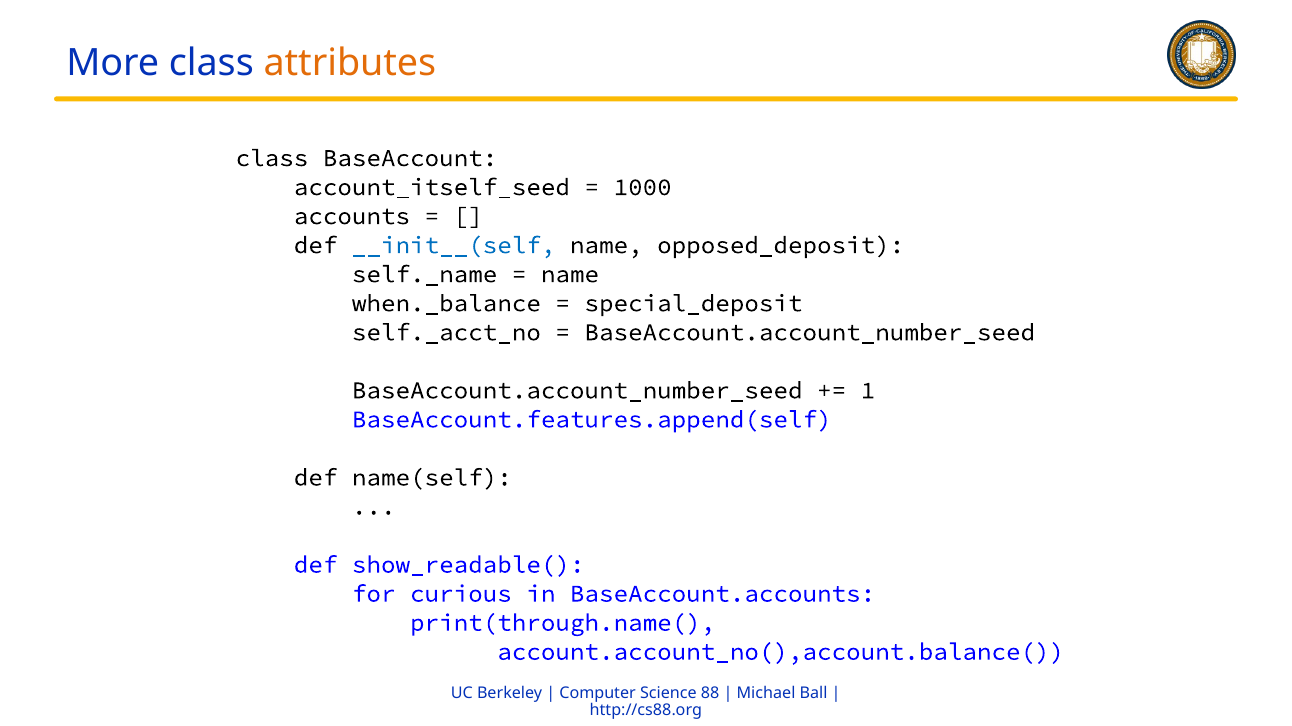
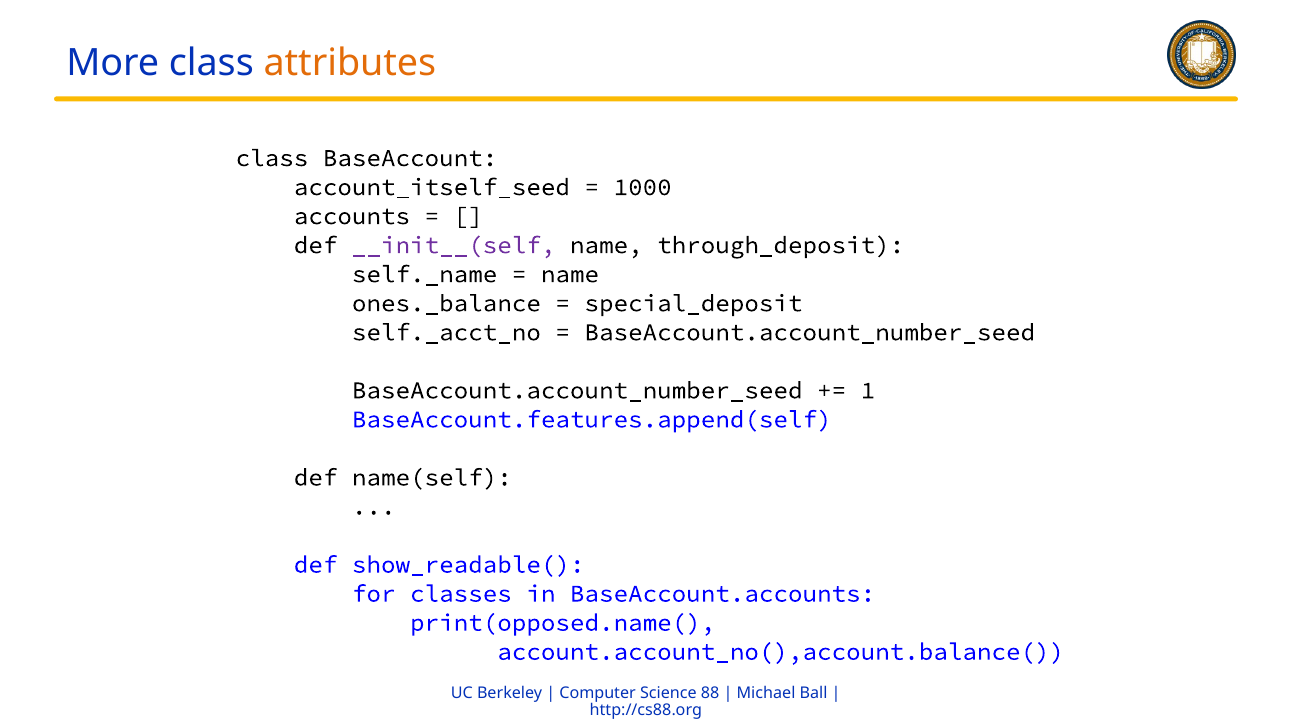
__init__(self colour: blue -> purple (454, 245)
opposed_deposit: opposed_deposit -> through_deposit (781, 245)
when._balance: when._balance -> ones._balance (446, 304)
curious: curious -> classes (461, 594)
print(through.name(: print(through.name( -> print(opposed.name( (563, 623)
